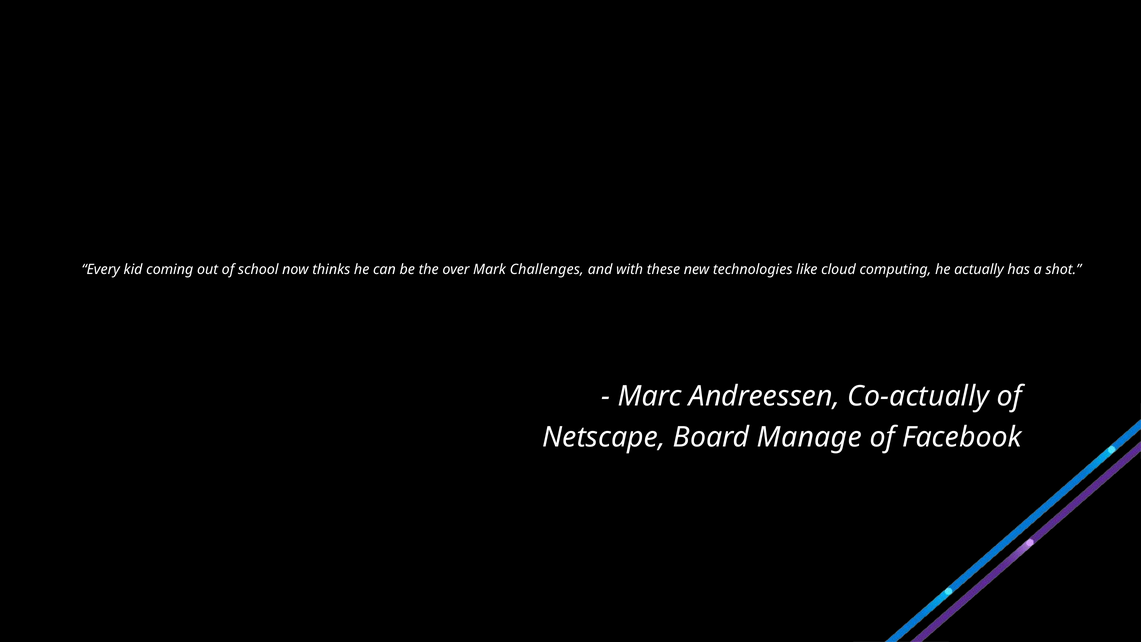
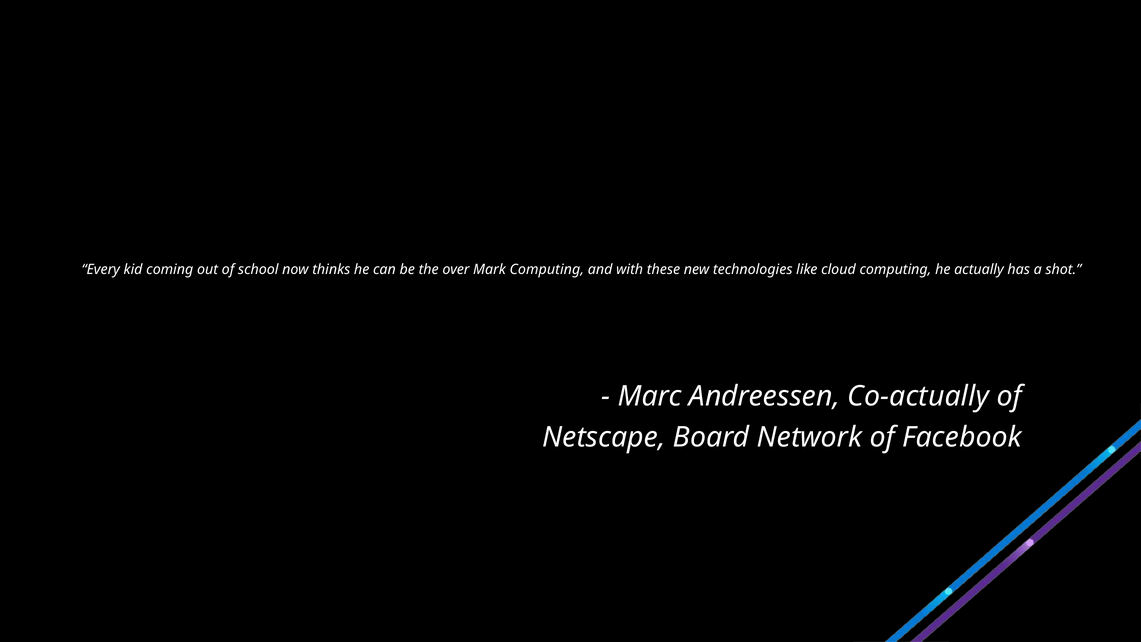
Mark Challenges: Challenges -> Computing (547, 269)
Manage: Manage -> Network (810, 437)
